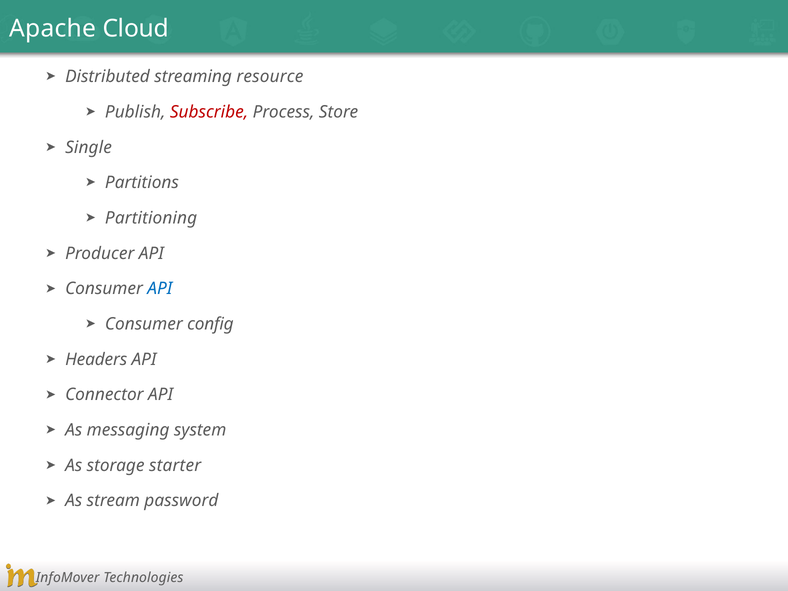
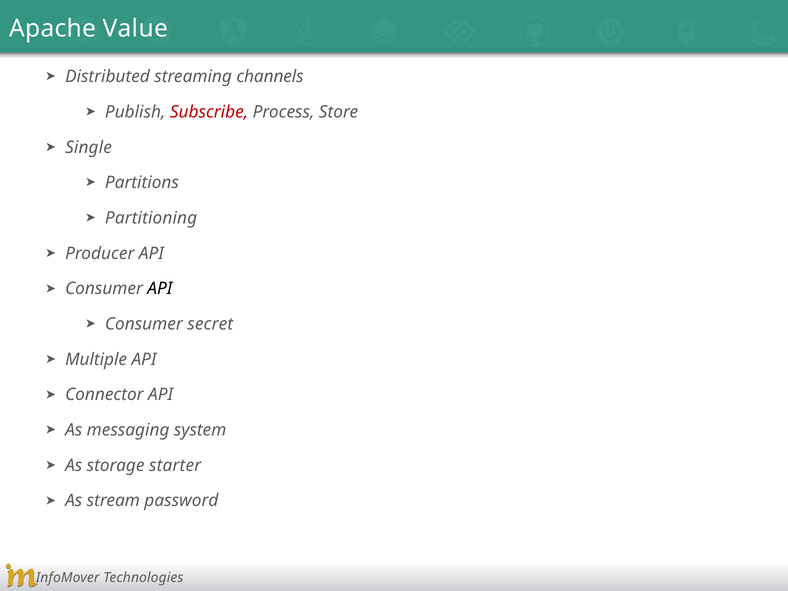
Cloud: Cloud -> Value (135, 29)
resource: resource -> channels (270, 77)
API colour: blue -> black (160, 289)
config: config -> secret (210, 324)
Headers: Headers -> Multiple (96, 359)
